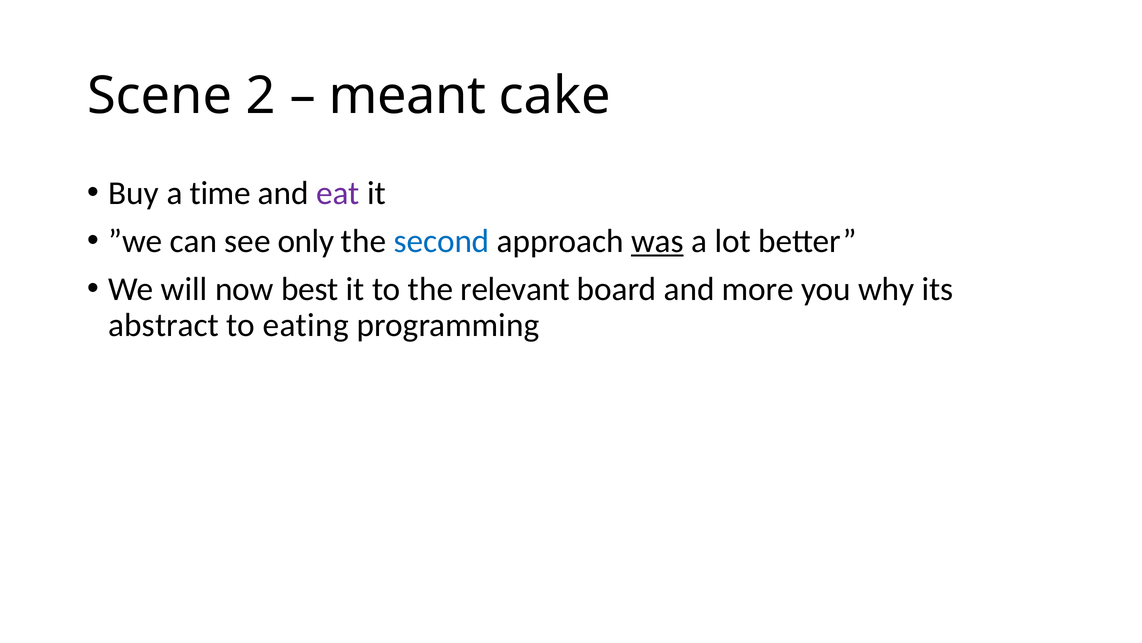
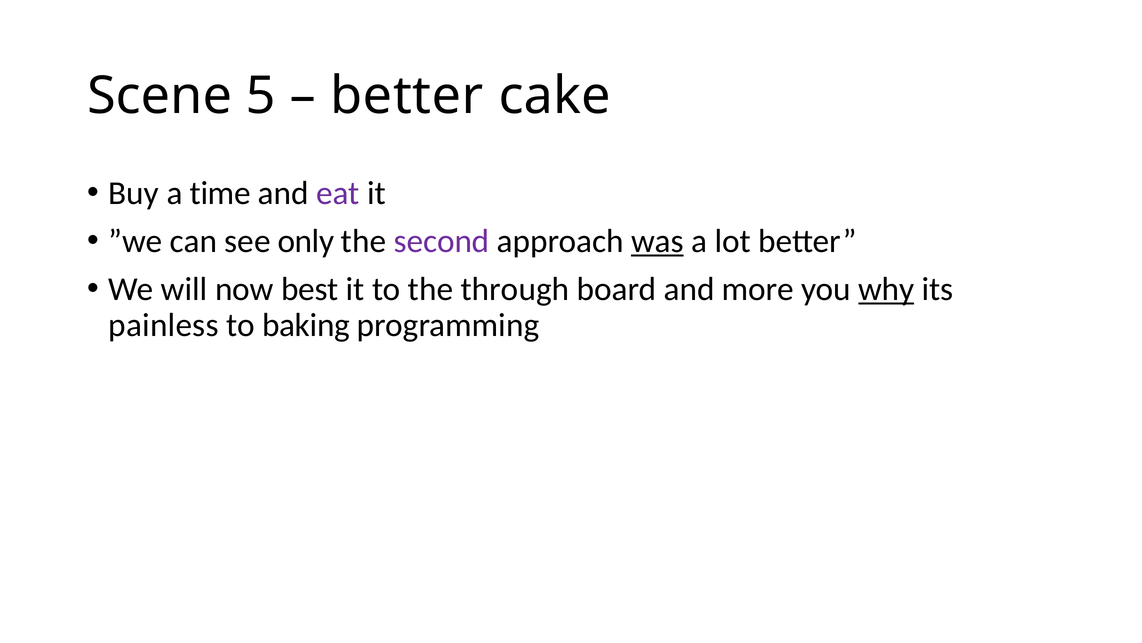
2: 2 -> 5 (261, 96)
meant: meant -> better (407, 96)
second colour: blue -> purple (442, 241)
relevant: relevant -> through (515, 289)
why underline: none -> present (886, 289)
abstract: abstract -> painless (164, 325)
eating: eating -> baking (306, 325)
